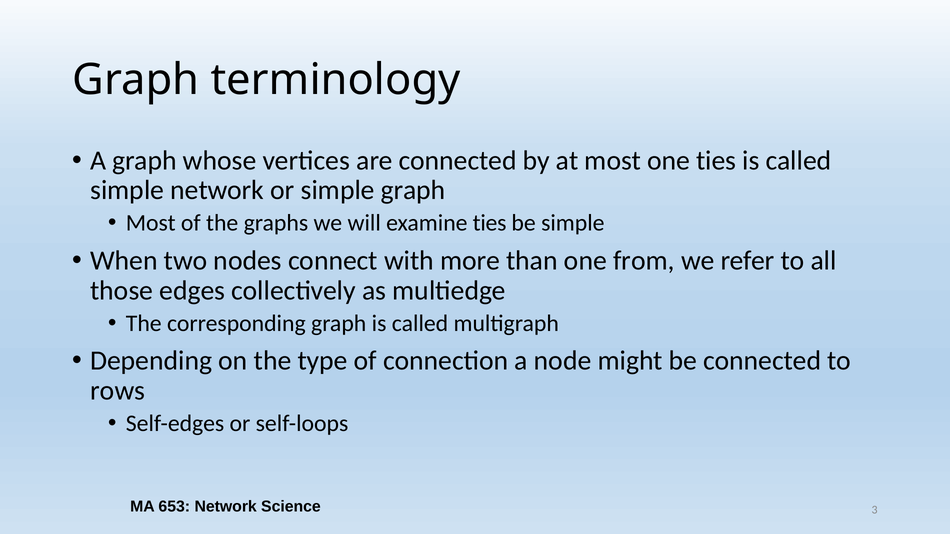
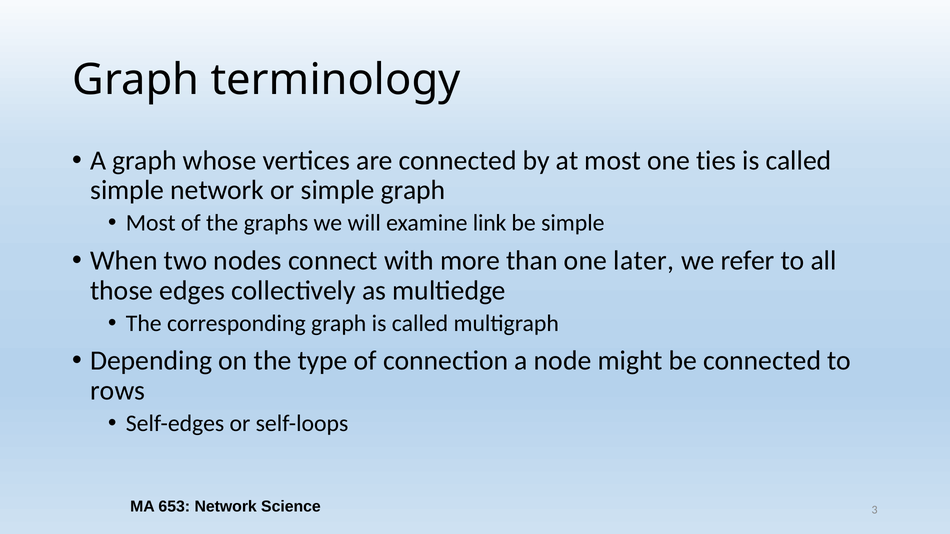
examine ties: ties -> link (490, 223)
from: from -> later (644, 261)
